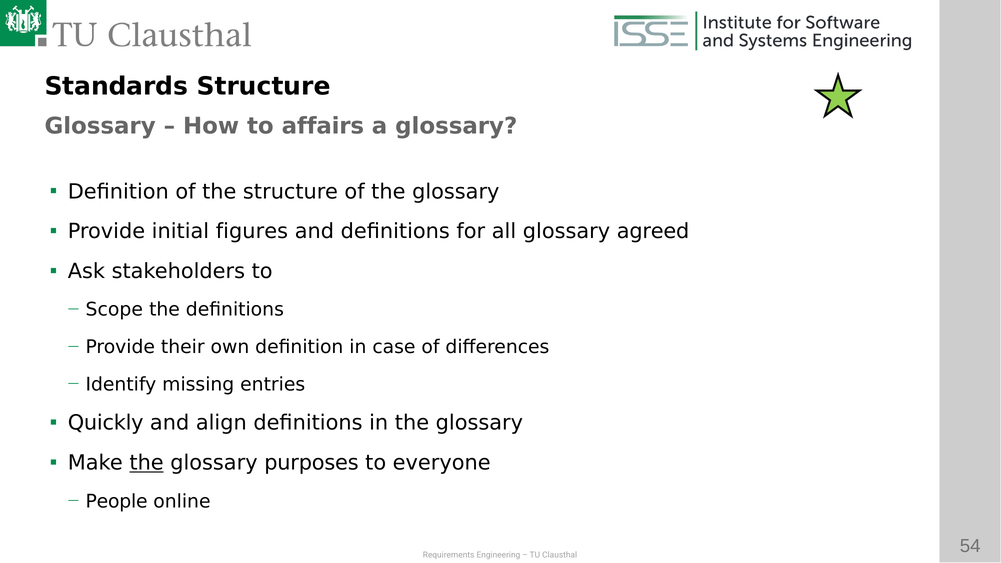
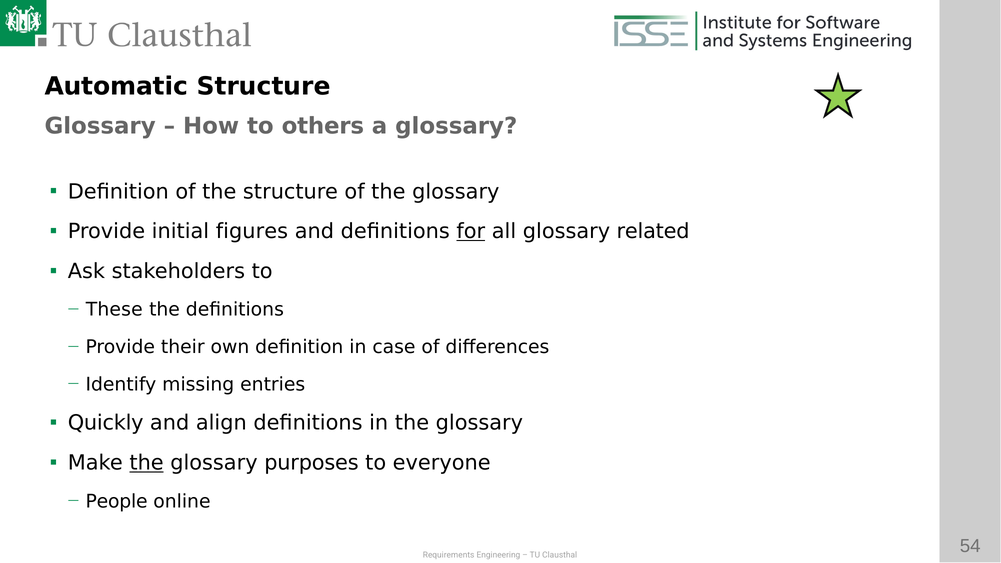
Standards: Standards -> Automatic (116, 87)
affairs: affairs -> others (323, 126)
for underline: none -> present (471, 232)
agreed: agreed -> related (653, 232)
Scope: Scope -> These (114, 310)
